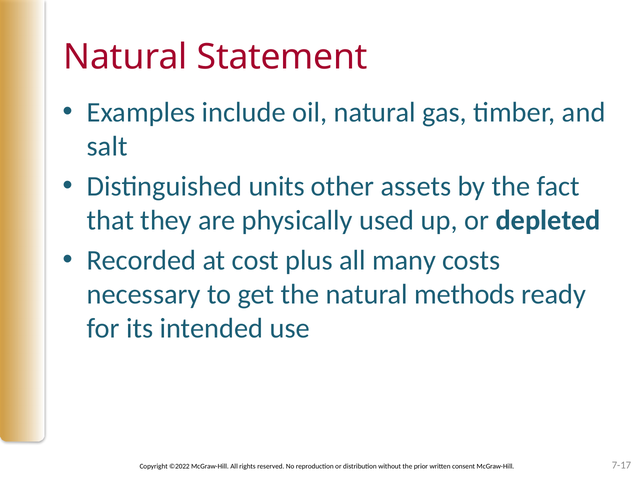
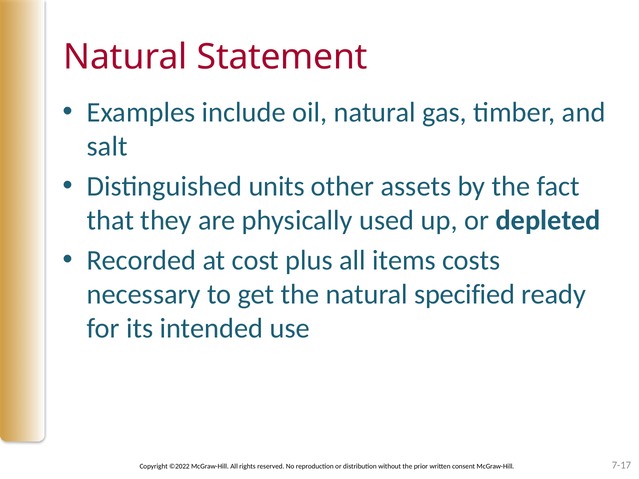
many: many -> items (404, 260)
methods: methods -> specified (465, 294)
